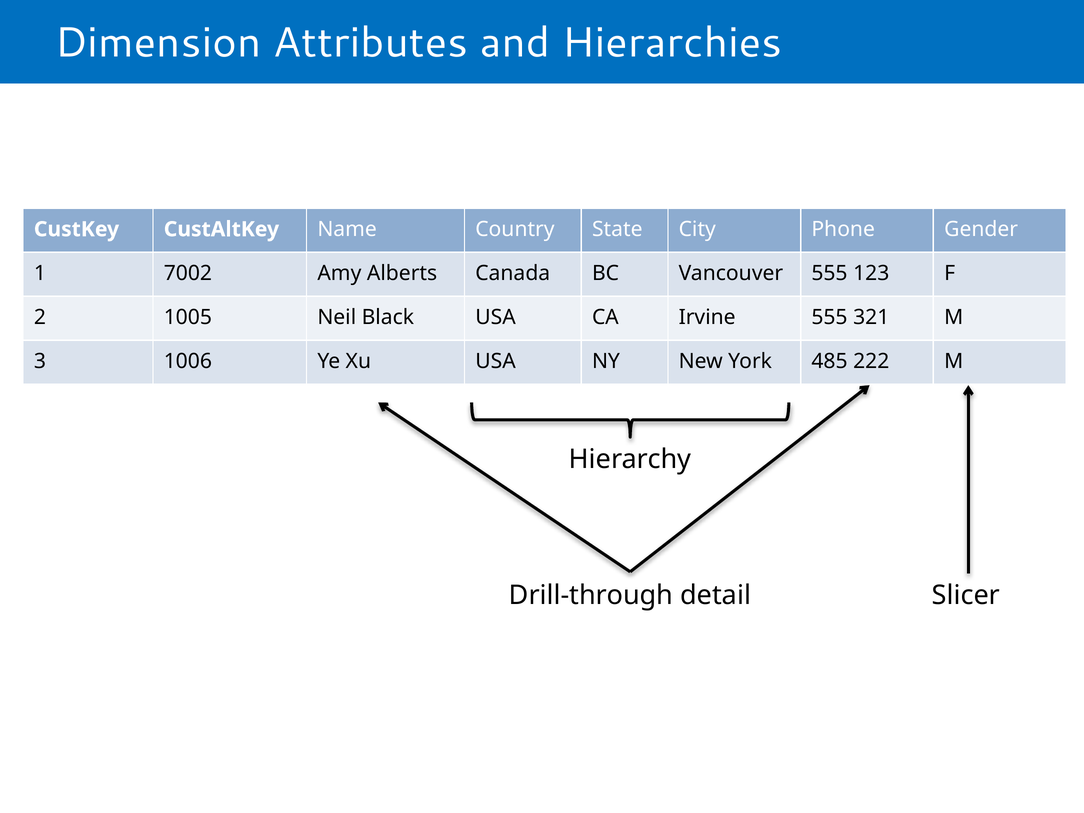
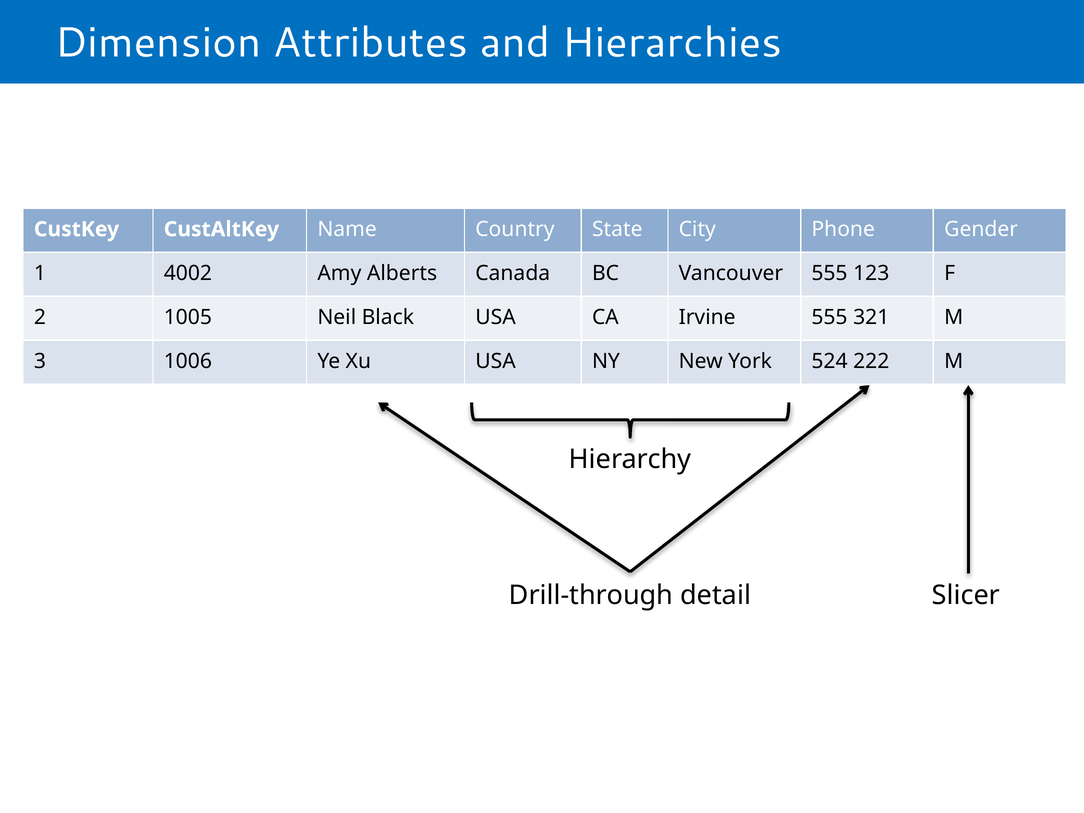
7002: 7002 -> 4002 (188, 273)
485: 485 -> 524 (830, 361)
